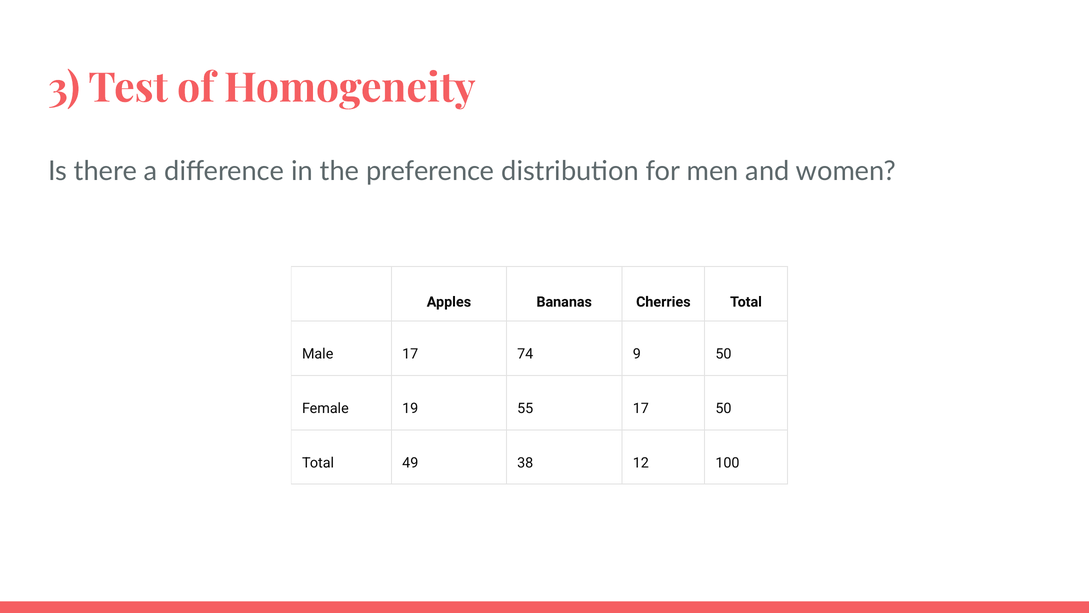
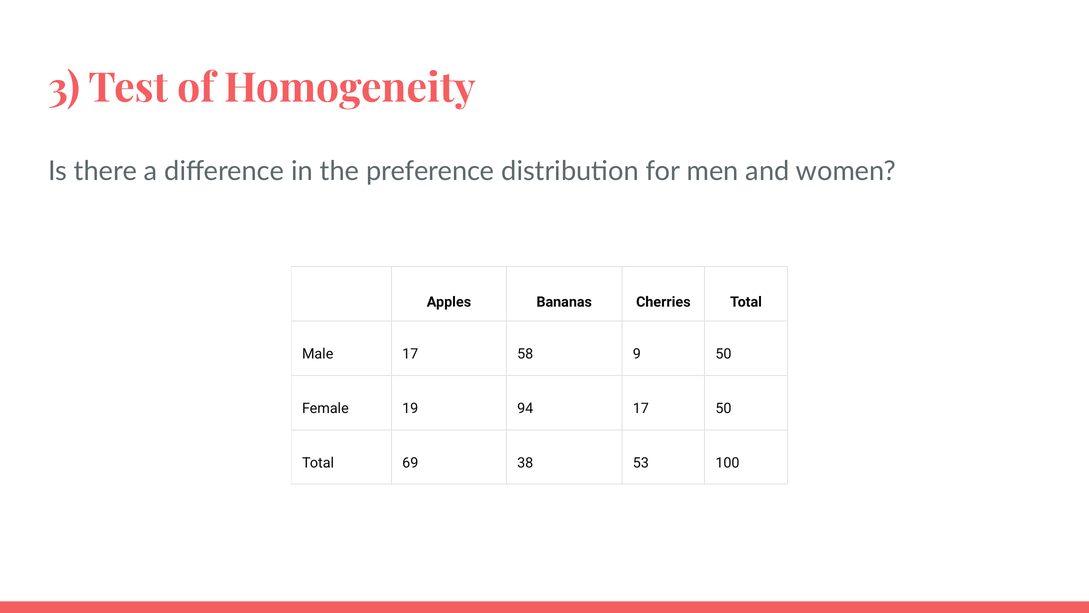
74: 74 -> 58 (525, 354)
55: 55 -> 94 (525, 408)
49: 49 -> 69 (410, 463)
12: 12 -> 53 (641, 463)
